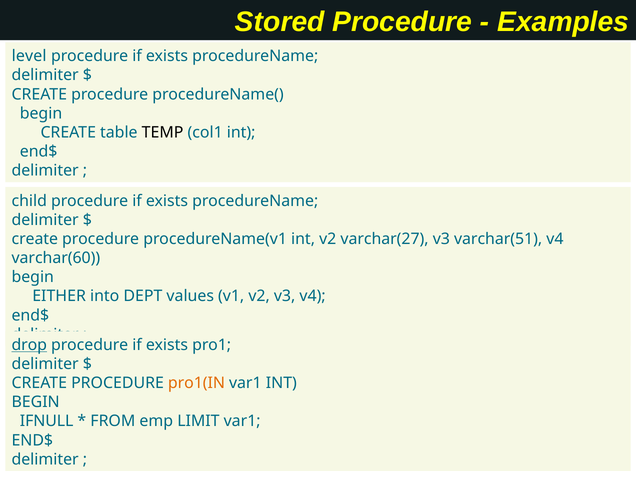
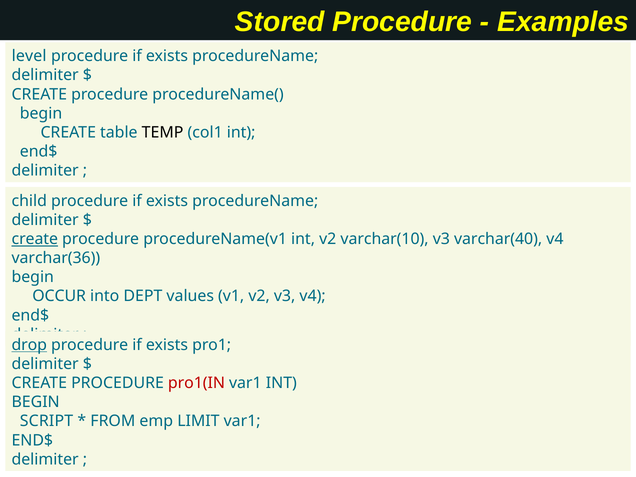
create underline: none -> present (35, 239)
varchar(27: varchar(27 -> varchar(10 (385, 239)
varchar(51: varchar(51 -> varchar(40 (498, 239)
varchar(60: varchar(60 -> varchar(36 (56, 258)
EITHER: EITHER -> OCCUR (59, 296)
pro1(IN colour: orange -> red (196, 383)
IFNULL: IFNULL -> SCRIPT (47, 421)
